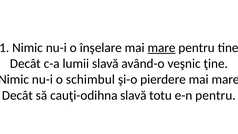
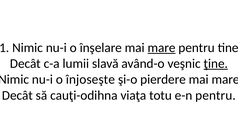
ţine underline: none -> present (216, 64)
schimbul: schimbul -> înjoseşte (90, 79)
cauţi-odihna slavă: slavă -> viaţa (133, 95)
